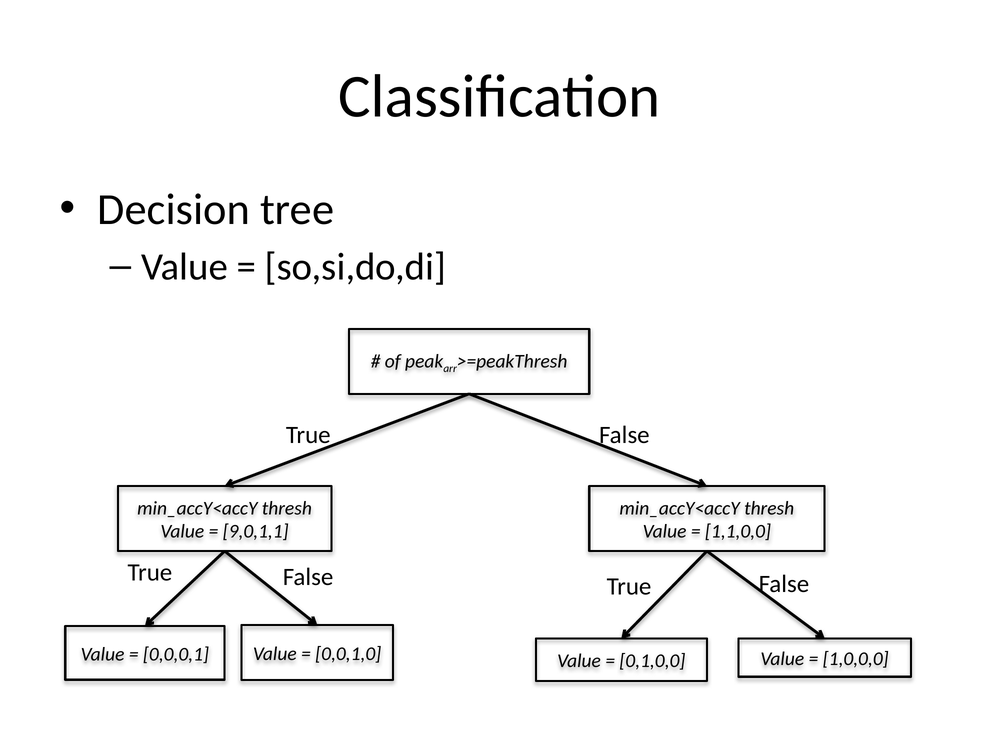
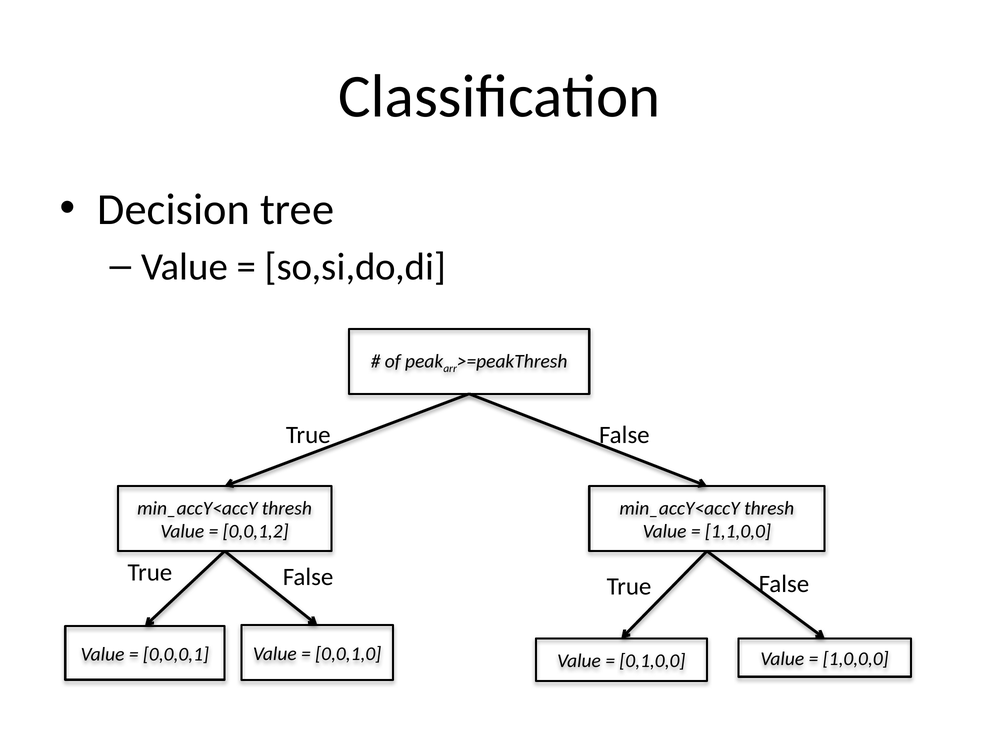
9,0,1,1: 9,0,1,1 -> 0,0,1,2 (256, 532)
